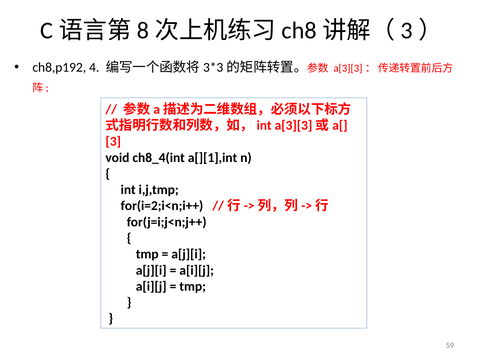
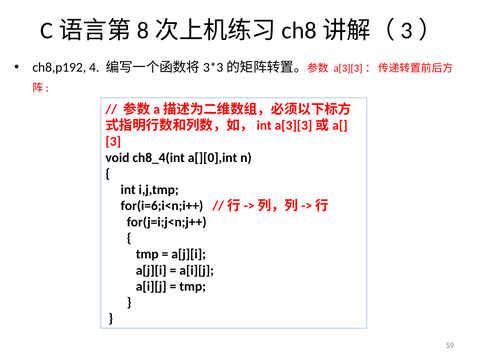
a[][1],int: a[][1],int -> a[][0],int (213, 158)
for(i=2;i<n;i++: for(i=2;i<n;i++ -> for(i=6;i<n;i++ (162, 206)
